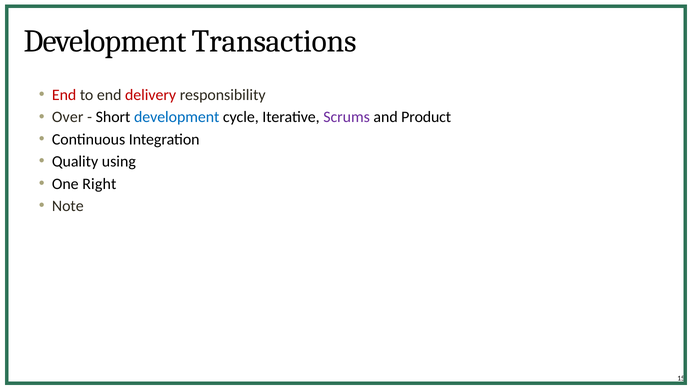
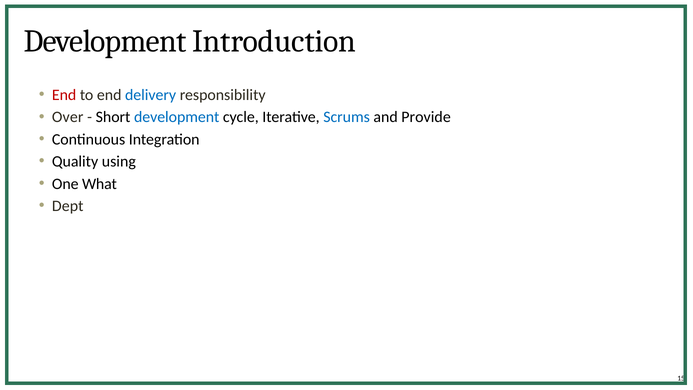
Transactions: Transactions -> Introduction (274, 41)
delivery colour: red -> blue (151, 95)
Scrums colour: purple -> blue (347, 117)
Product: Product -> Provide (426, 117)
Right: Right -> What (99, 184)
Note: Note -> Dept (68, 206)
